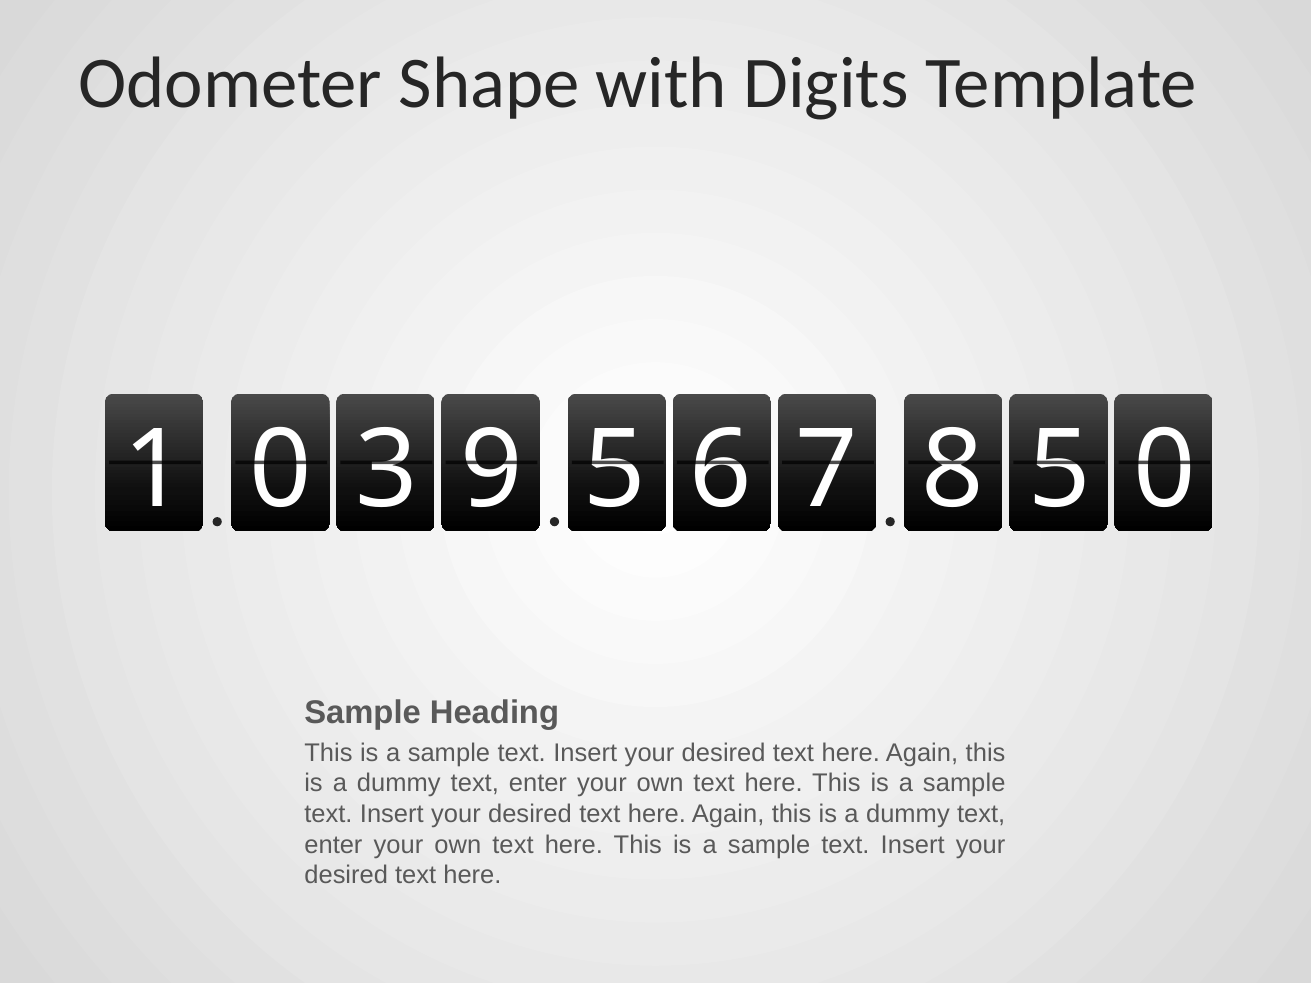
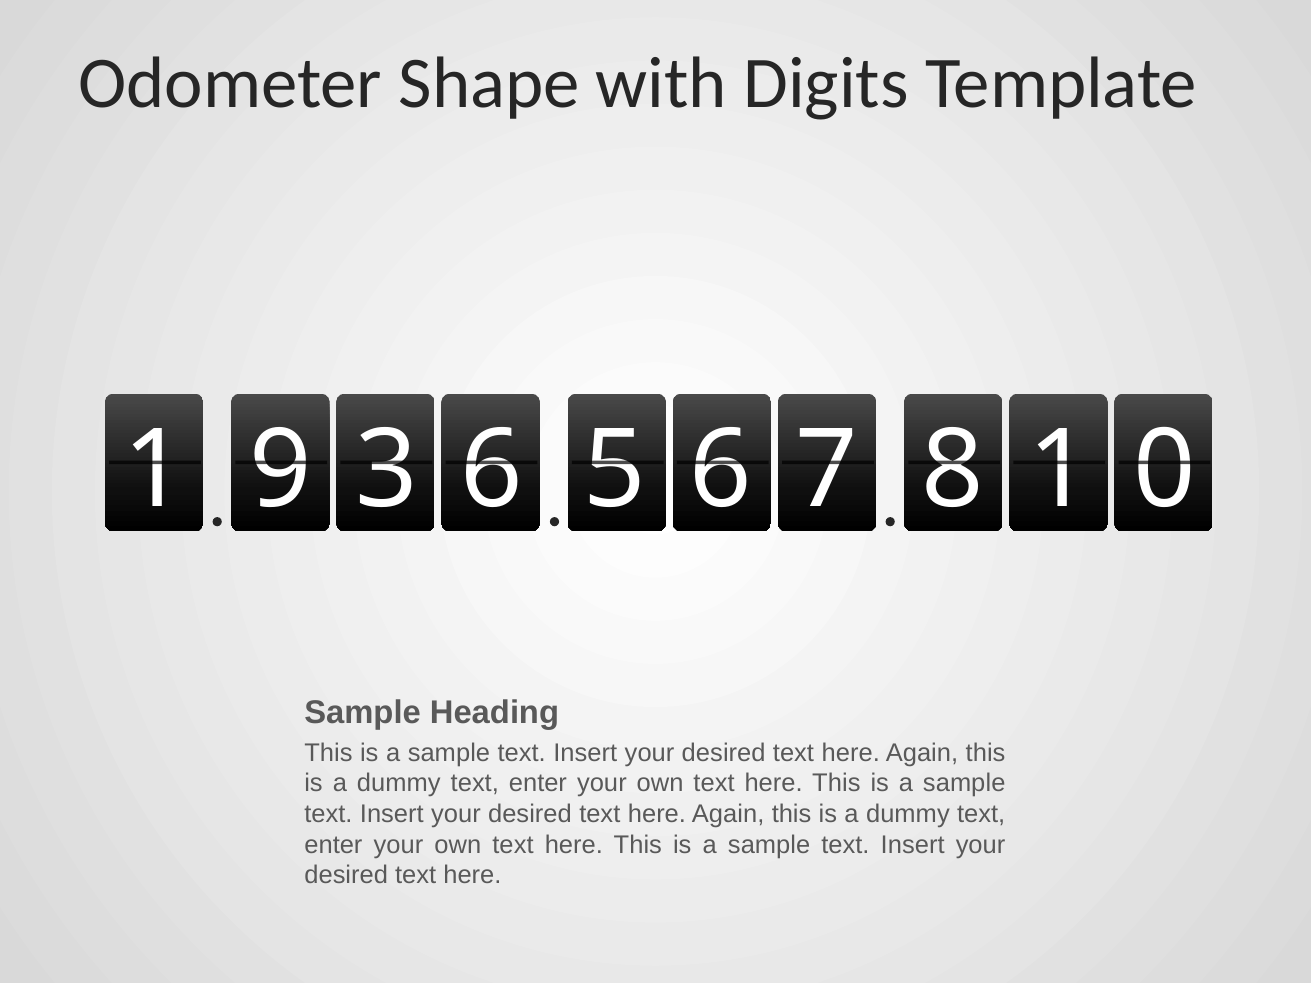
1 0: 0 -> 9 (280, 470)
3 9: 9 -> 6 (492, 470)
8 5: 5 -> 1 (1059, 470)
